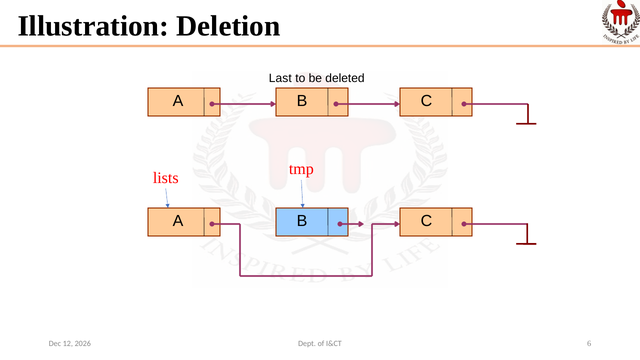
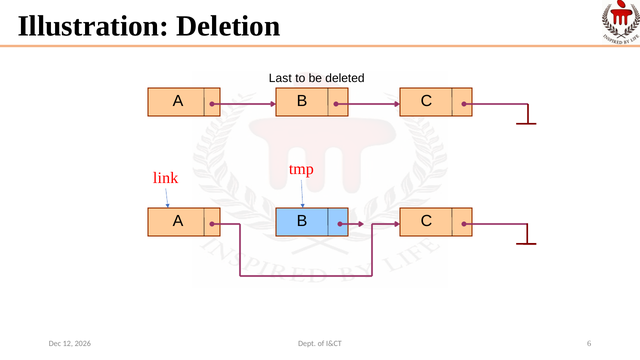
lists: lists -> link (166, 178)
